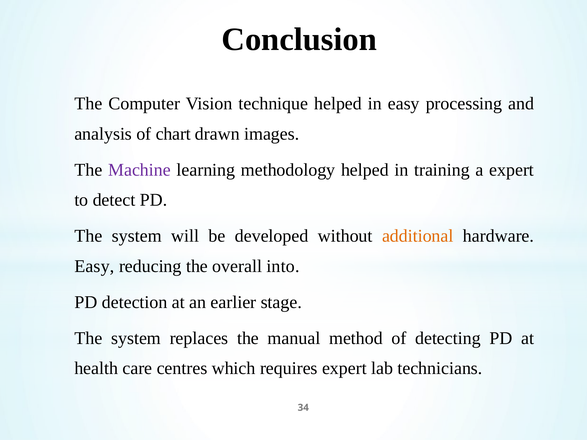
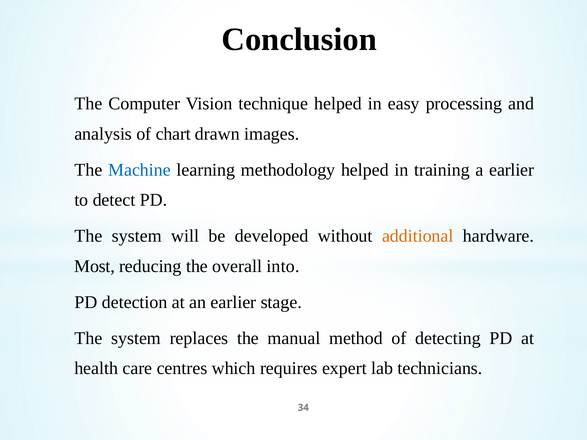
Machine colour: purple -> blue (139, 170)
a expert: expert -> earlier (512, 170)
Easy: Easy -> Most (95, 266)
